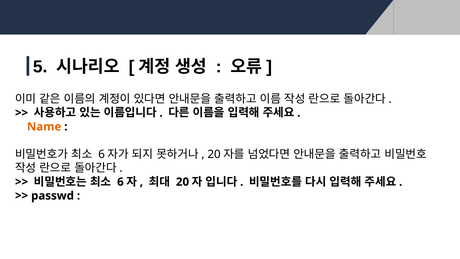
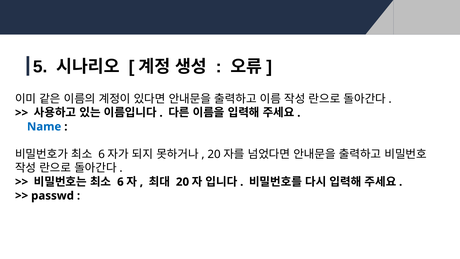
Name colour: orange -> blue (44, 127)
